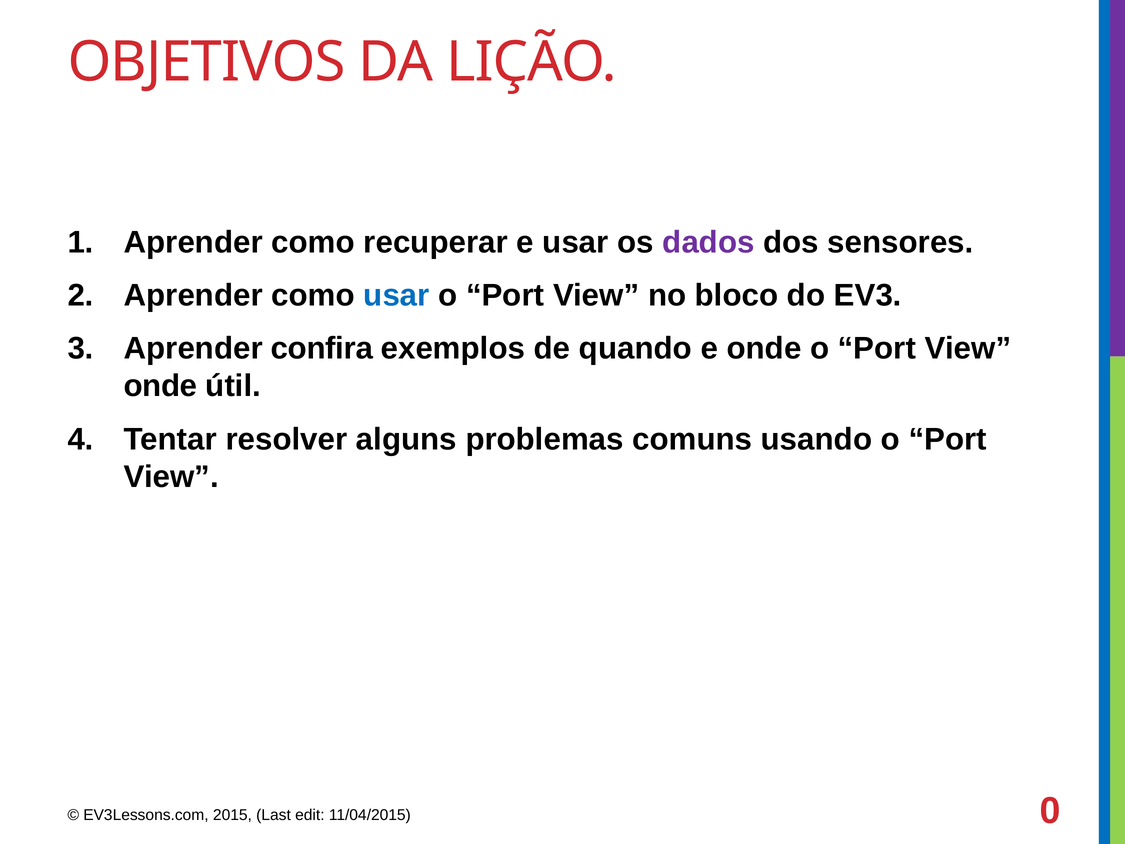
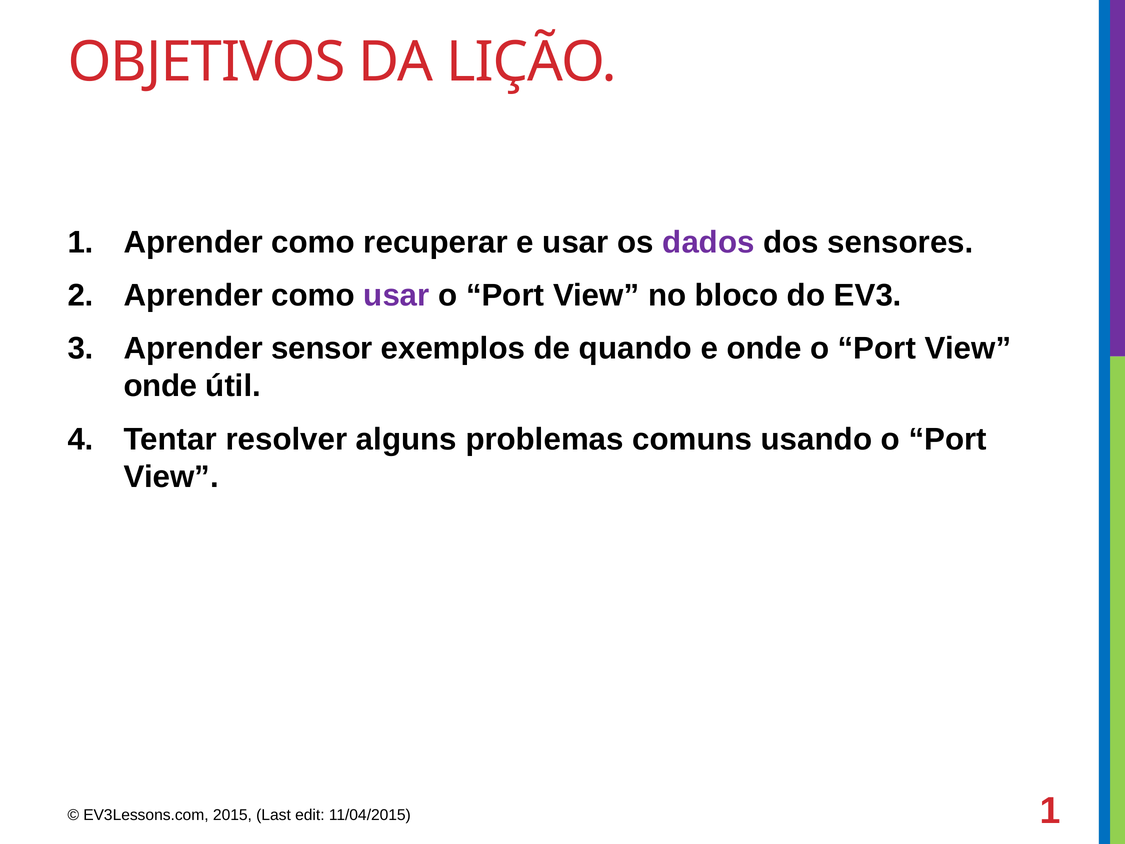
usar colour: blue -> purple (397, 295)
confira: confira -> sensor (322, 348)
11/04/2015 0: 0 -> 1 (1050, 811)
